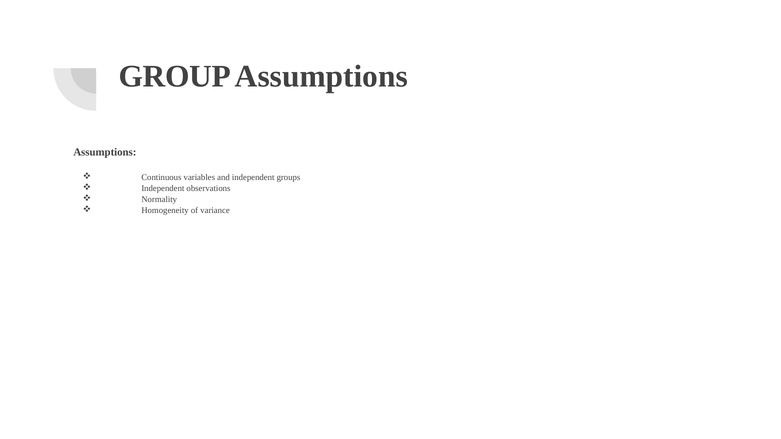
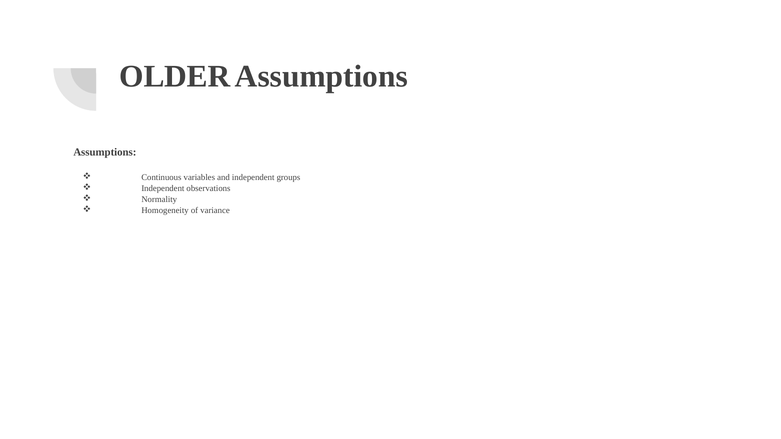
GROUP: GROUP -> OLDER (175, 77)
